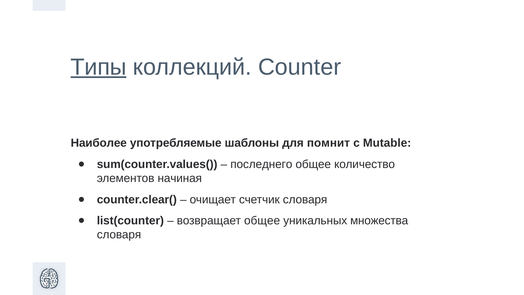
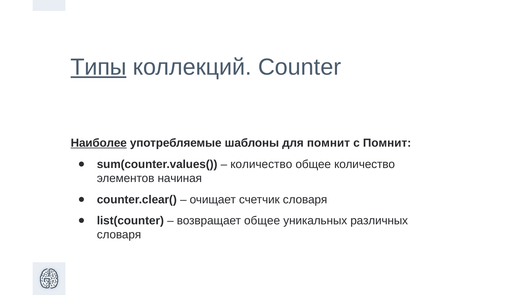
Наиболее underline: none -> present (99, 143)
с Mutable: Mutable -> Помнит (387, 143)
последнего: последнего -> количество (261, 164)
множества: множества -> различных (379, 221)
